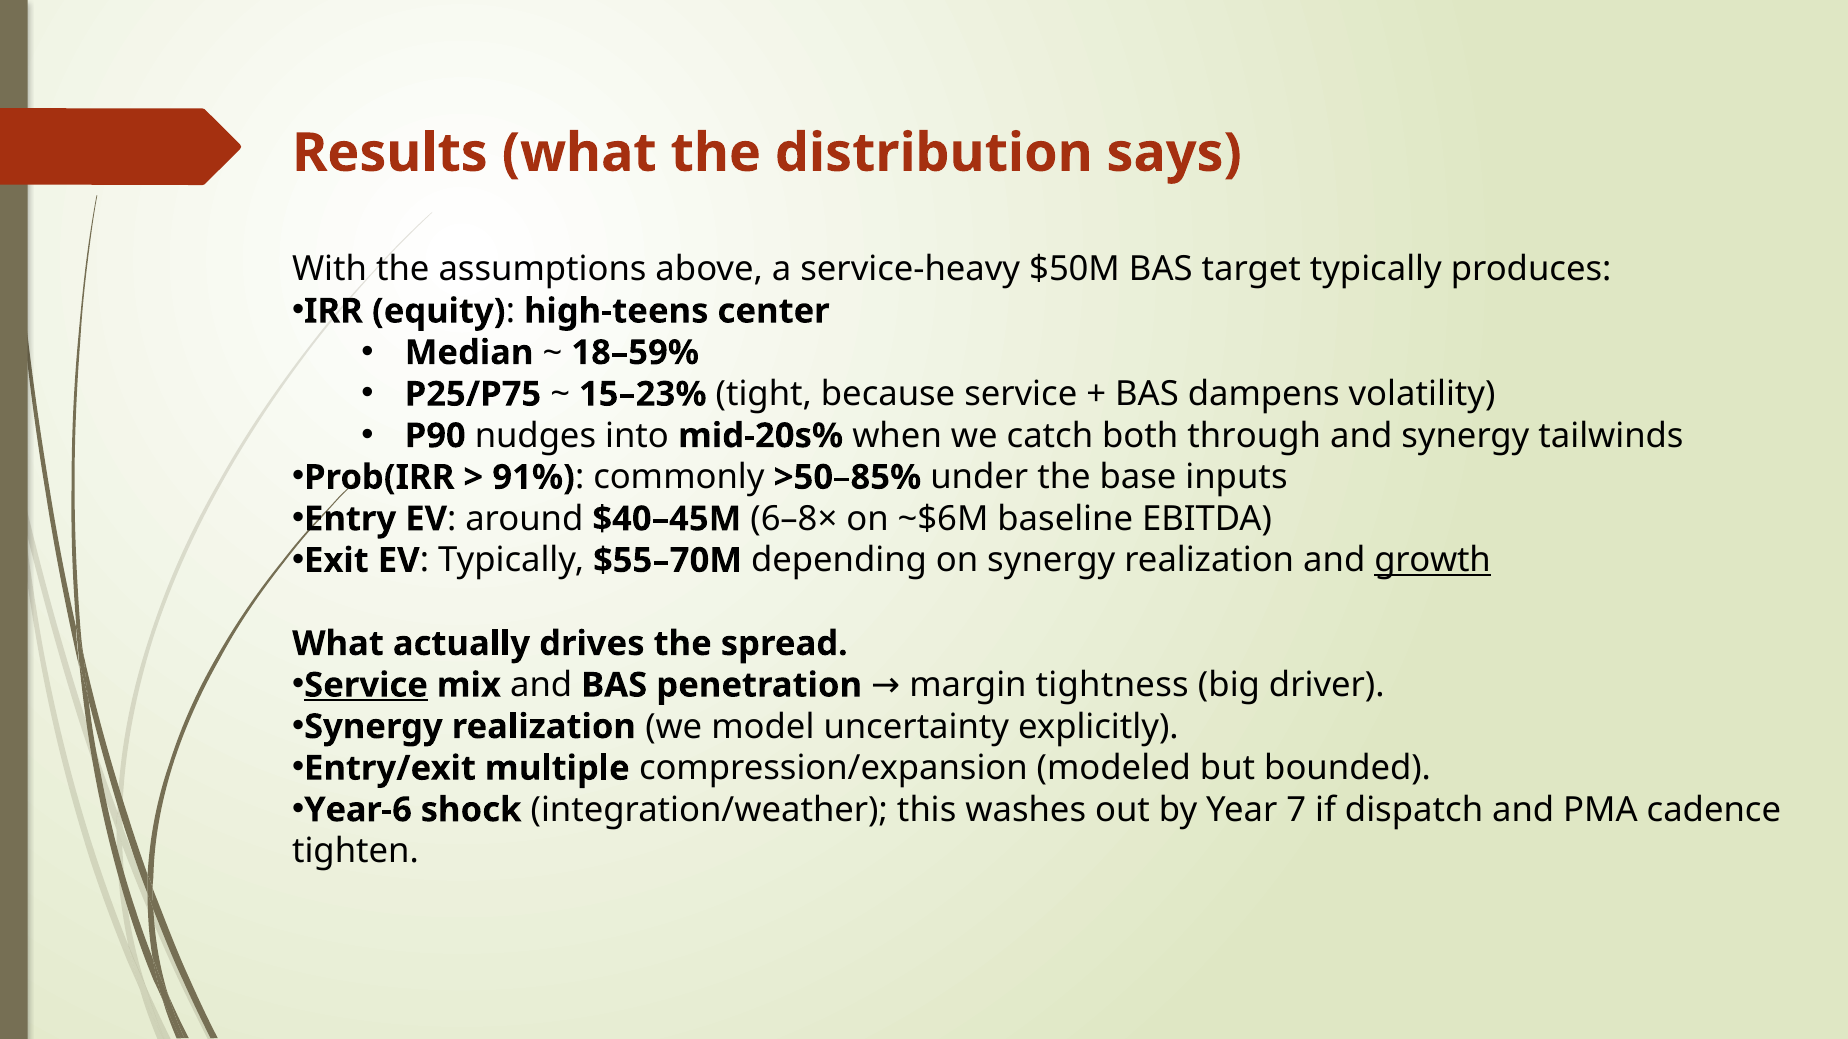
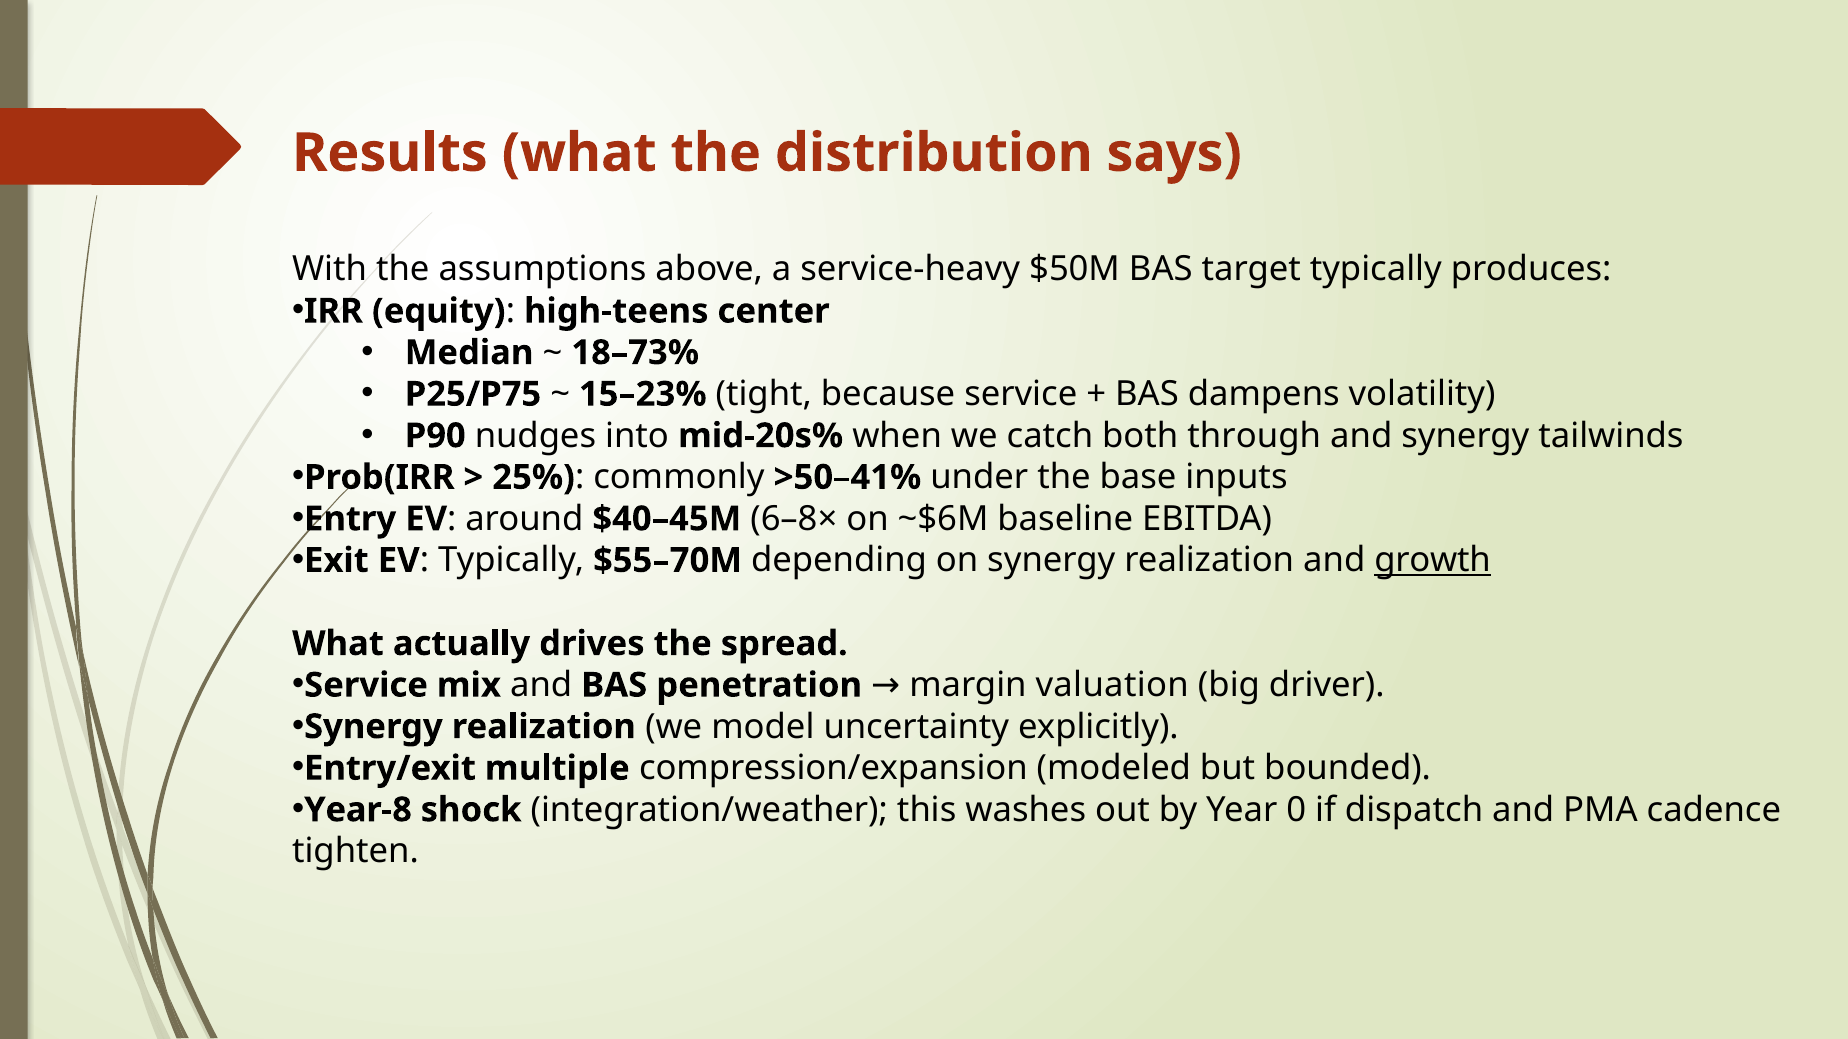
18–59%: 18–59% -> 18–73% (635, 353)
91%: 91% -> 25% (534, 478)
>50–85%: >50–85% -> >50–41% (848, 478)
Service underline: present -> none (366, 685)
tightness: tightness -> valuation (1112, 685)
Year-6: Year-6 -> Year-8 (358, 810)
7: 7 -> 0 (1296, 810)
